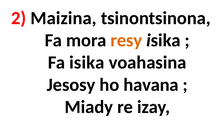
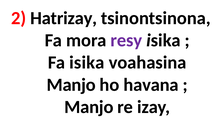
Maizina: Maizina -> Hatrizay (64, 18)
resy colour: orange -> purple (126, 40)
Jesosy: Jesosy -> Manjo (71, 85)
Miady: Miady -> Manjo (89, 107)
